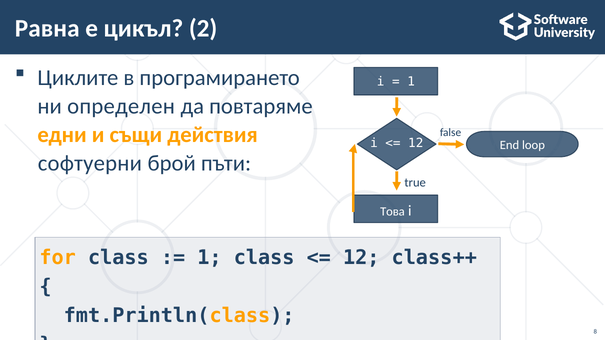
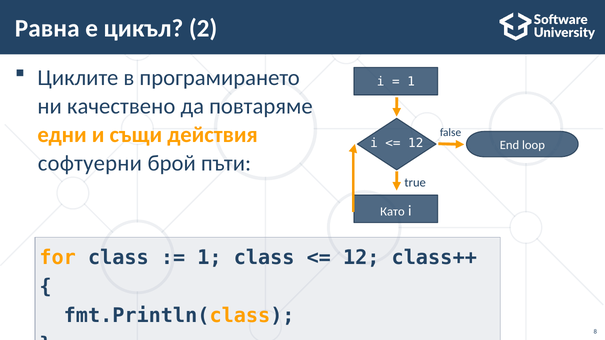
определен: определен -> качествено (121, 106)
Това: Това -> Като (392, 212)
